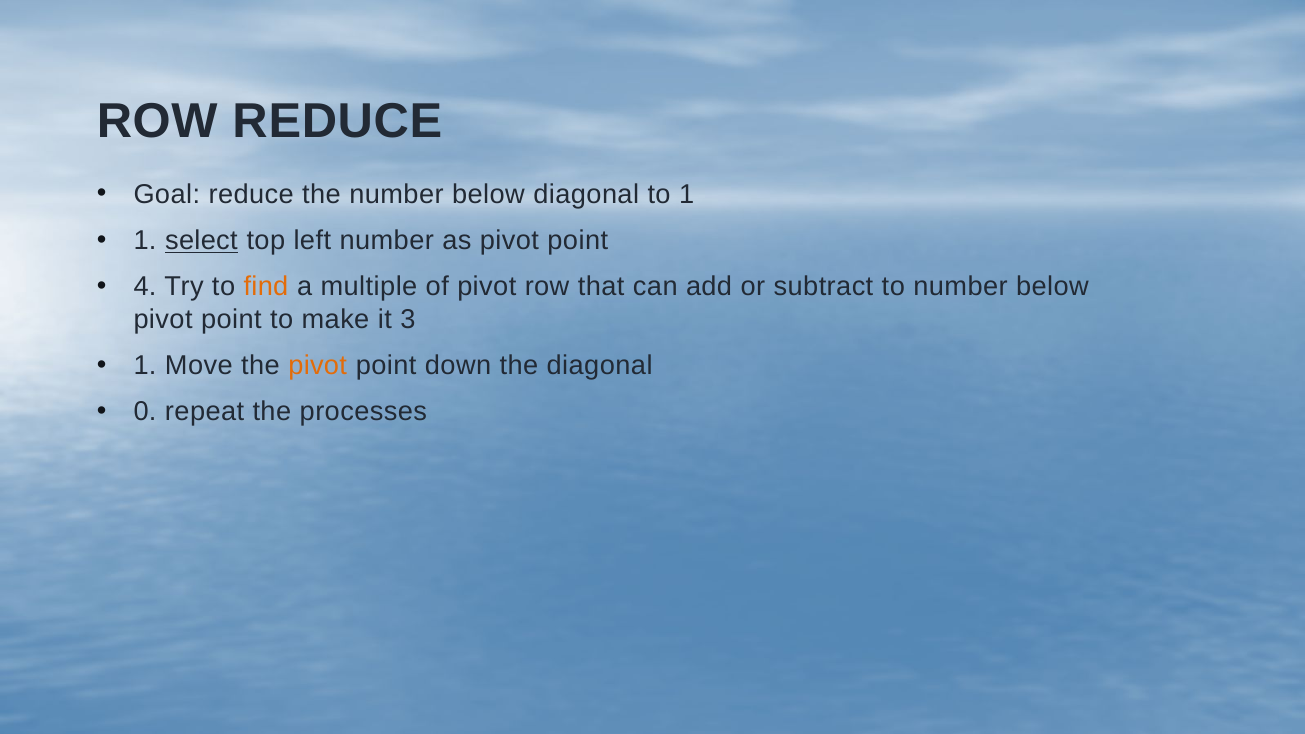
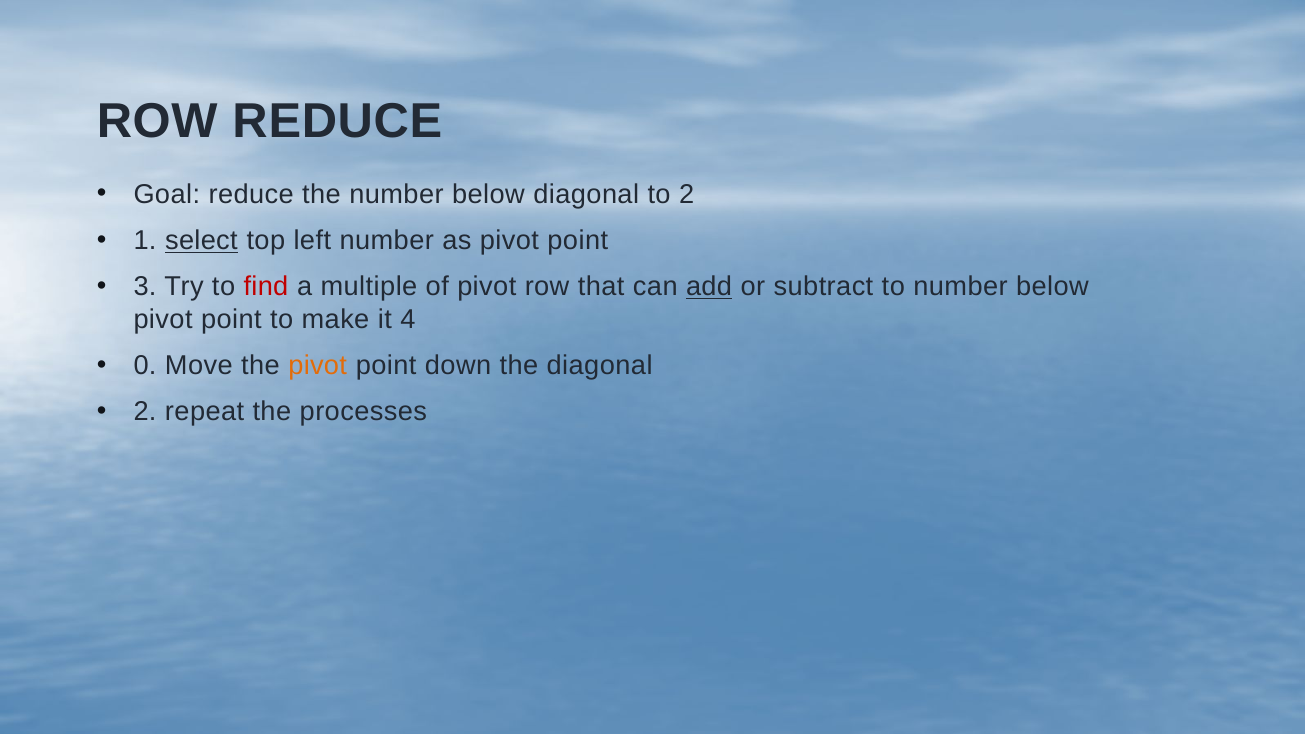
to 1: 1 -> 2 (687, 194)
4: 4 -> 3 (145, 287)
find colour: orange -> red (266, 287)
add underline: none -> present (709, 287)
3: 3 -> 4 (408, 320)
1: 1 -> 0 (145, 366)
0: 0 -> 2 (145, 412)
